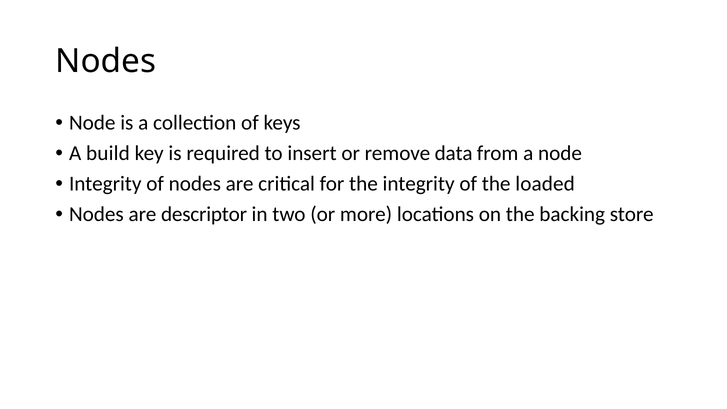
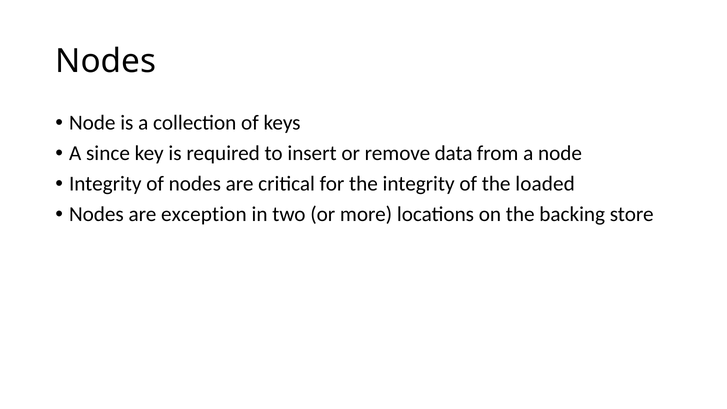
build: build -> since (108, 153)
descriptor: descriptor -> exception (204, 214)
